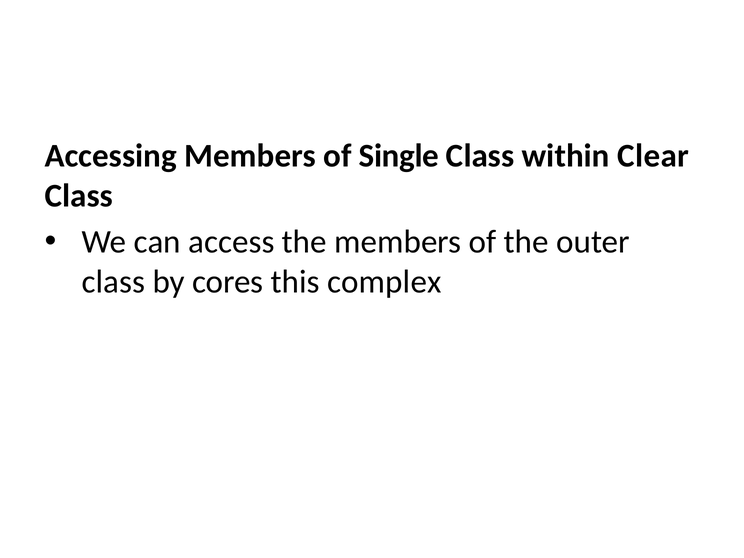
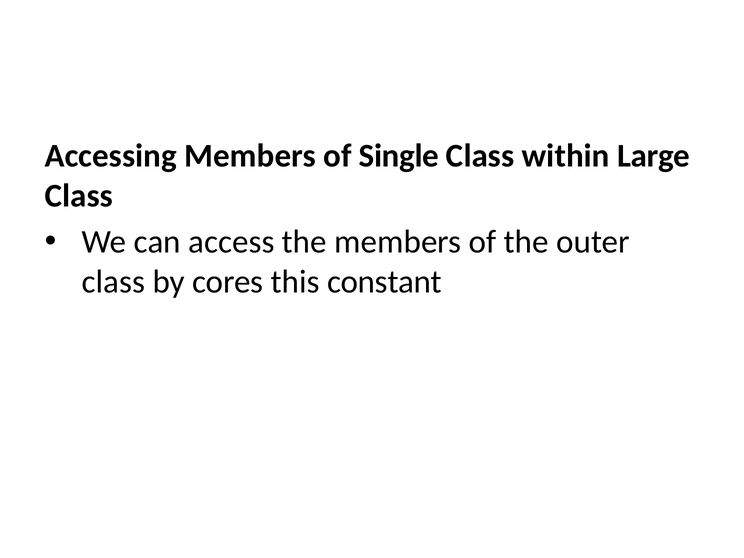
Clear: Clear -> Large (654, 156)
complex: complex -> constant (384, 282)
